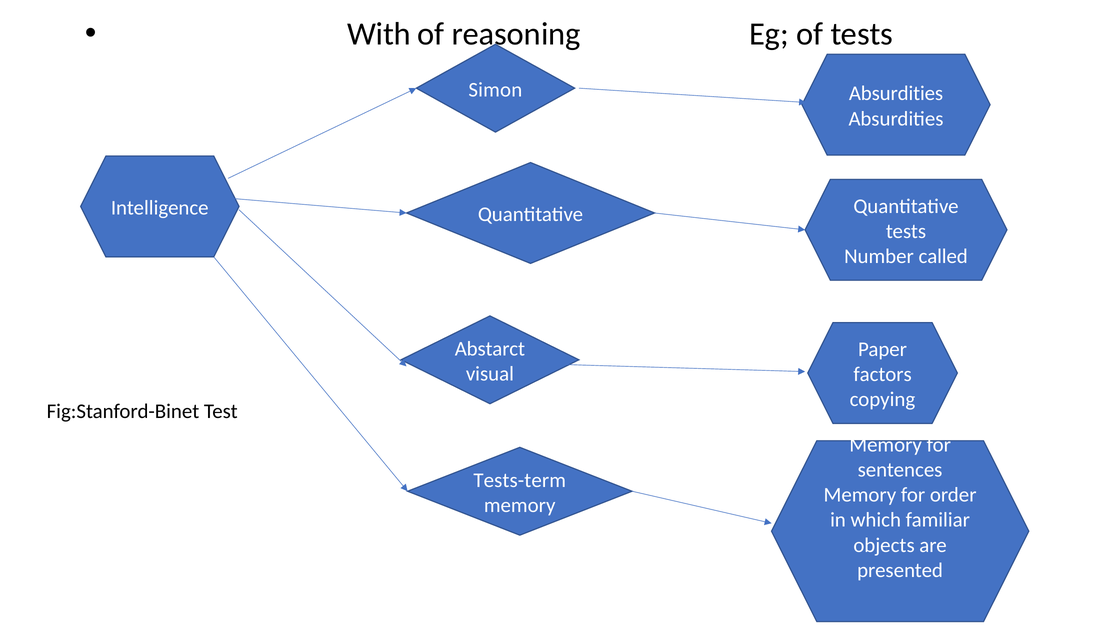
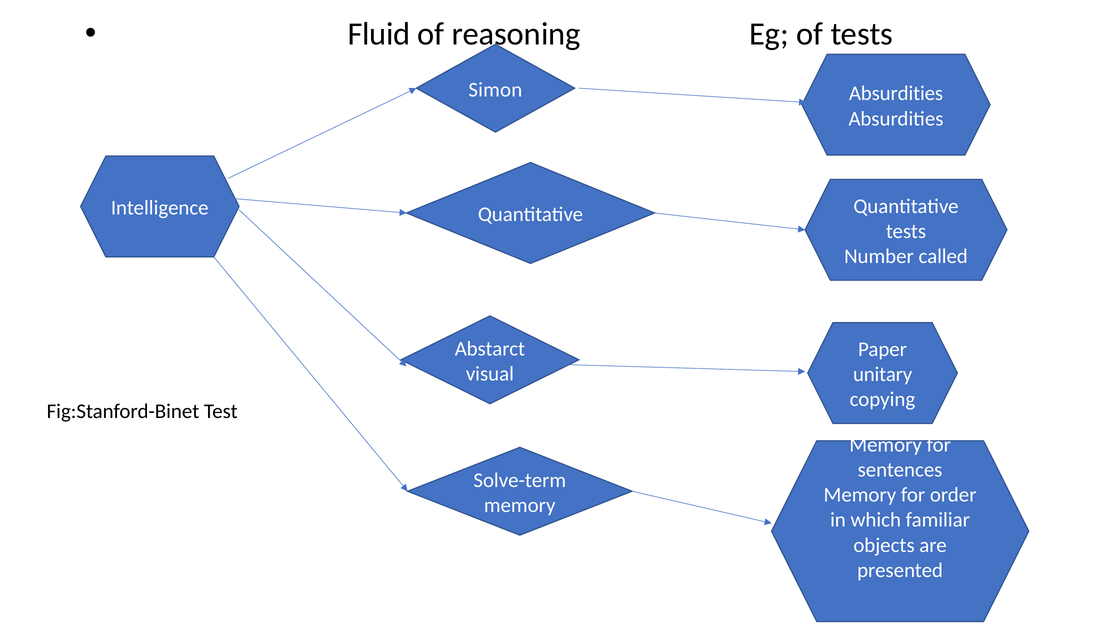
With: With -> Fluid (379, 34)
factors: factors -> unitary (883, 375)
Tests-term: Tests-term -> Solve-term (520, 481)
